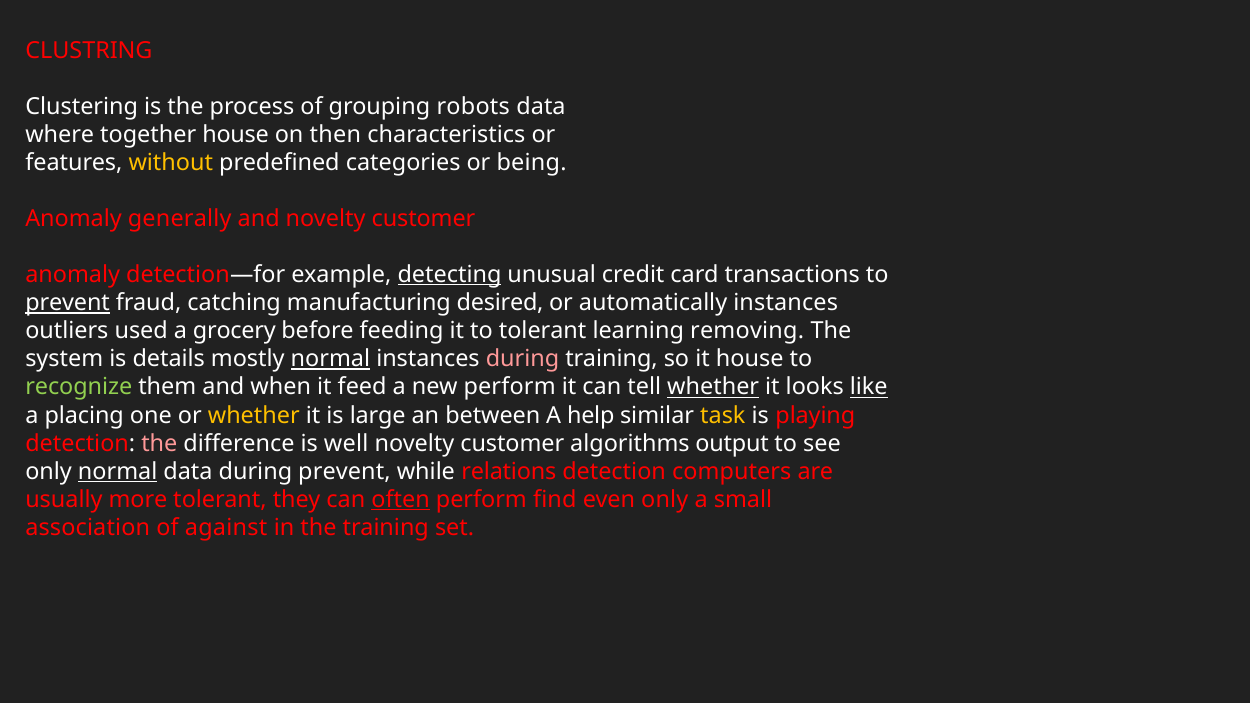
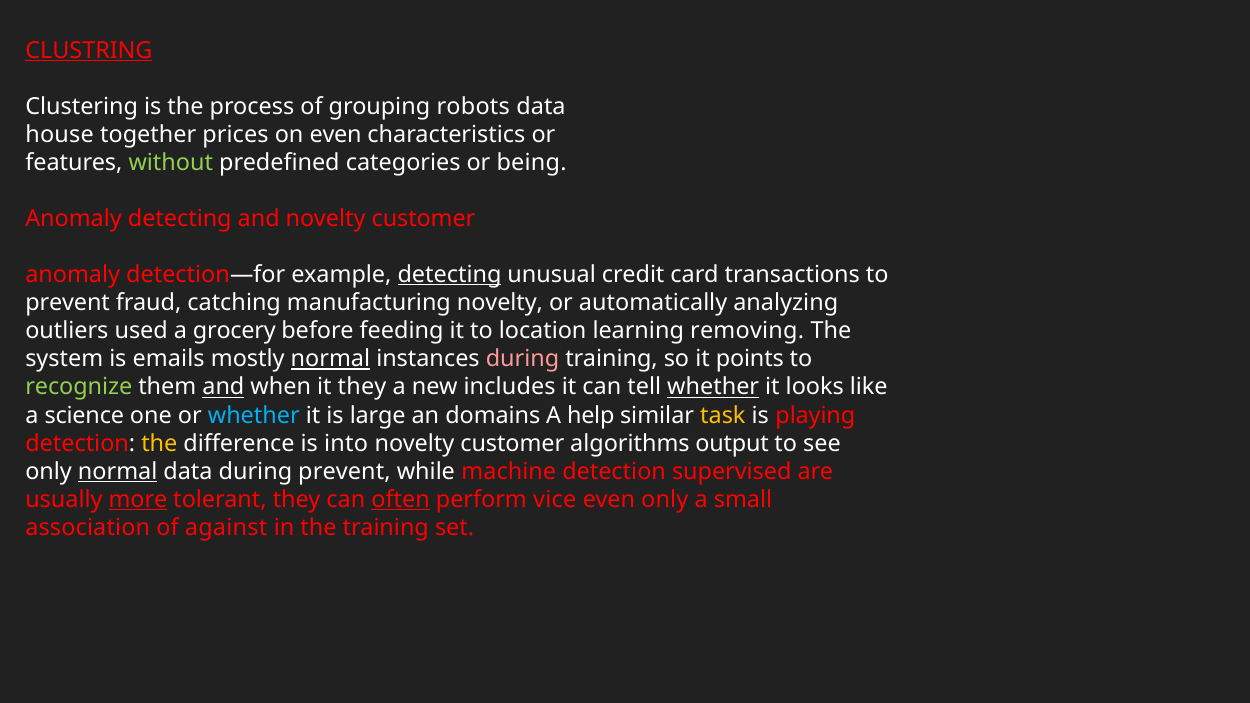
CLUSTRING underline: none -> present (89, 51)
where: where -> house (60, 135)
together house: house -> prices (235, 135)
on then: then -> even (336, 135)
without colour: yellow -> light green (171, 163)
Anomaly generally: generally -> detecting (180, 218)
prevent underline: present -> none (68, 303)
manufacturing desired: desired -> novelty (500, 303)
automatically instances: instances -> analyzing (786, 303)
to tolerant: tolerant -> location (543, 331)
details: details -> emails (169, 359)
it house: house -> points (750, 359)
and underline: none -> present (223, 387)
it feed: feed -> they (362, 387)
new perform: perform -> includes (510, 387)
like underline: present -> none (869, 387)
placing: placing -> science (84, 415)
whether colour: yellow -> light blue (254, 415)
between: between -> domains (493, 415)
the colour: pink -> yellow (159, 443)
well: well -> into (346, 443)
relations: relations -> machine (509, 472)
computers: computers -> supervised (732, 472)
more underline: none -> present (138, 500)
find: find -> vice (555, 500)
